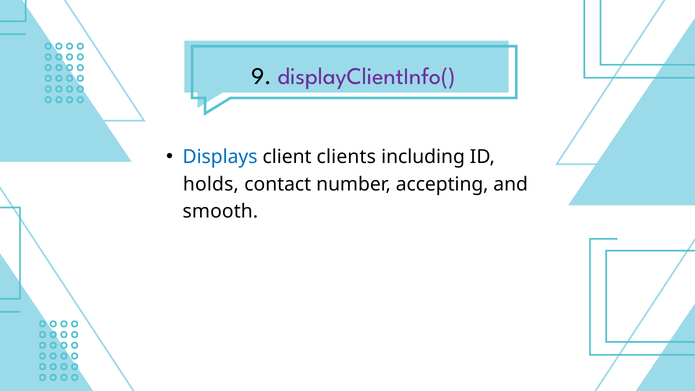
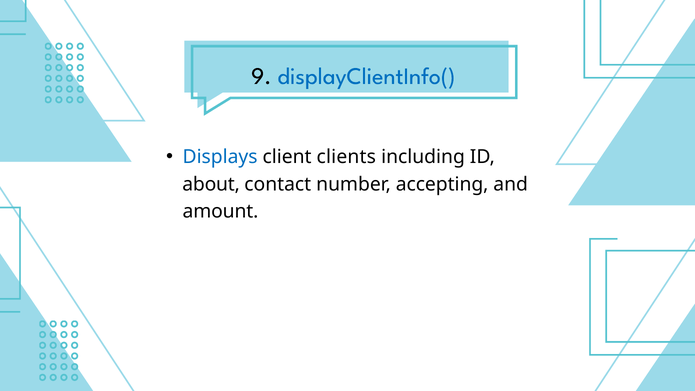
displayClientInfo( colour: purple -> blue (366, 76)
holds: holds -> about (211, 184)
smooth: smooth -> amount (220, 211)
